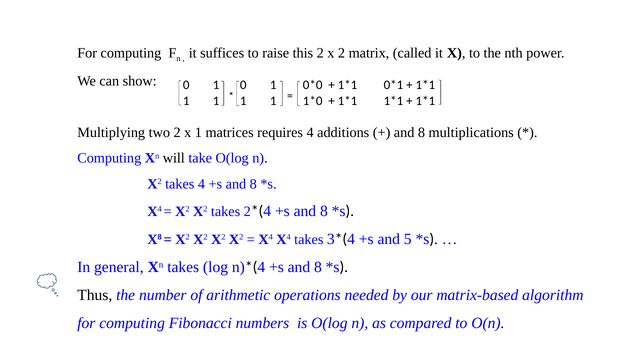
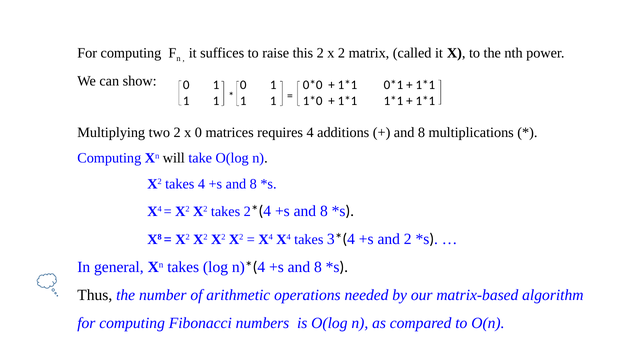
x 1: 1 -> 0 (198, 132)
and 5: 5 -> 2 (408, 239)
